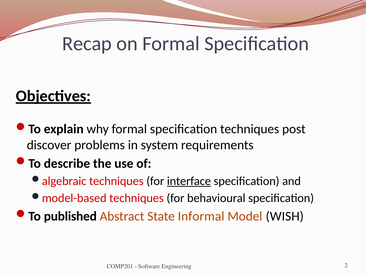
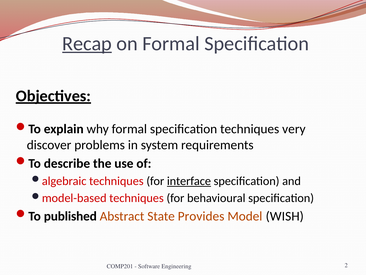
Recap underline: none -> present (87, 44)
post: post -> very (294, 129)
Informal: Informal -> Provides (201, 216)
